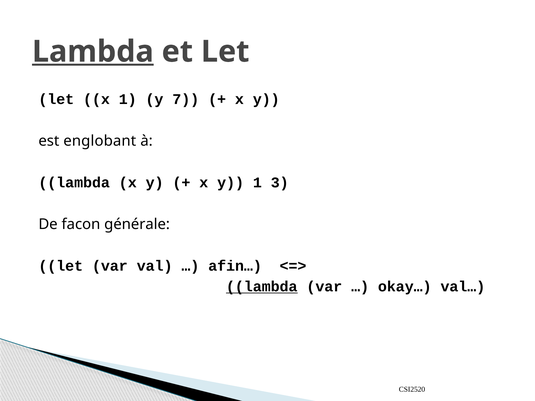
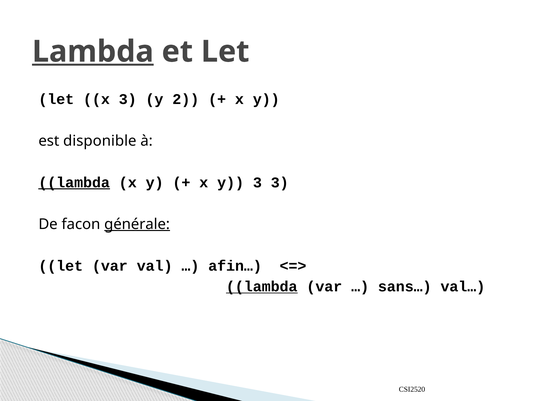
x 1: 1 -> 3 (128, 99)
7: 7 -> 2 (186, 99)
englobant: englobant -> disponible (100, 141)
lambda underline: none -> present (74, 183)
y 1: 1 -> 3 (257, 183)
générale underline: none -> present (137, 224)
okay…: okay… -> sans… (405, 287)
